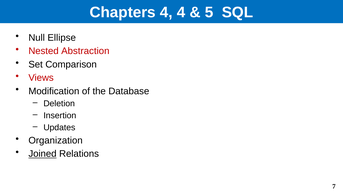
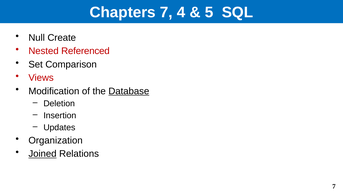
Chapters 4: 4 -> 7 (166, 12)
Ellipse: Ellipse -> Create (62, 38)
Abstraction: Abstraction -> Referenced (85, 51)
Database underline: none -> present (129, 91)
